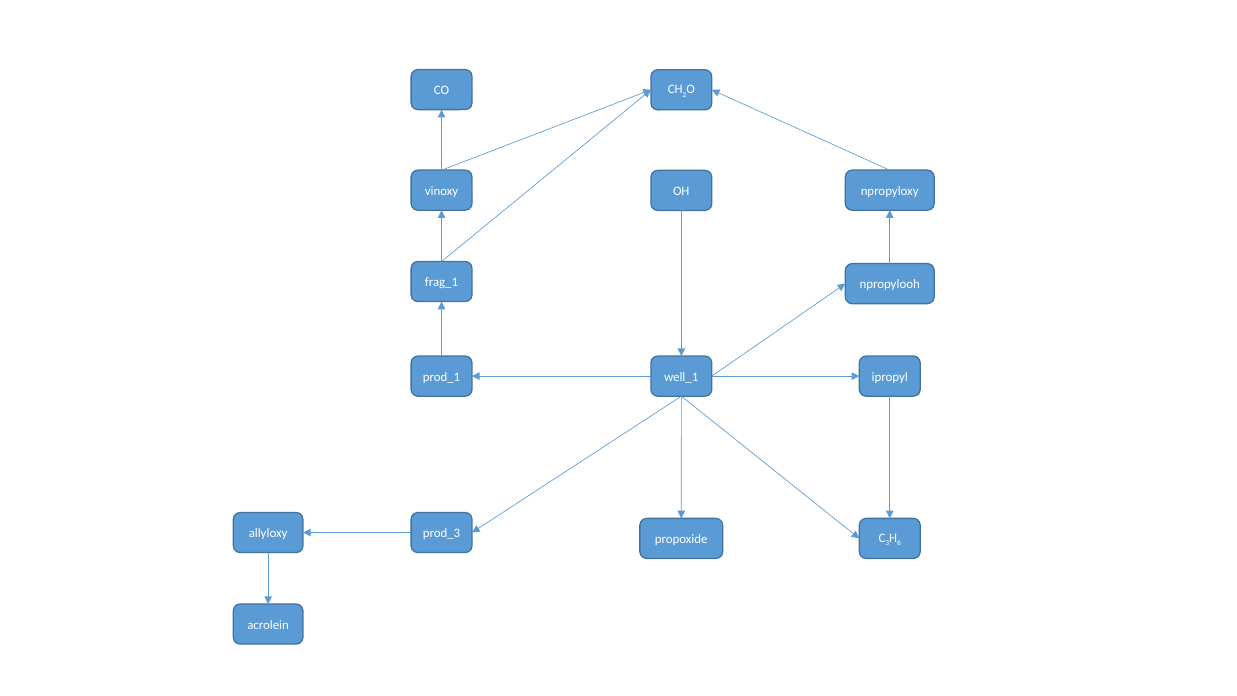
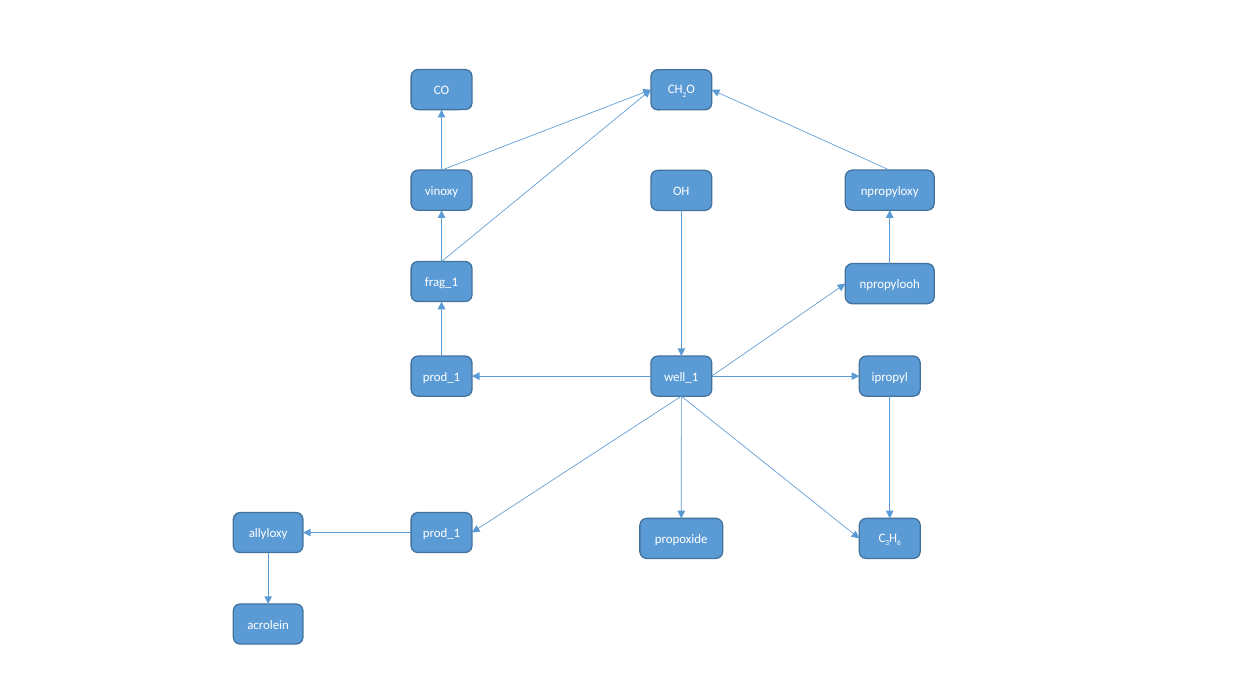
prod_3: prod_3 -> prod_1 (442, 533)
